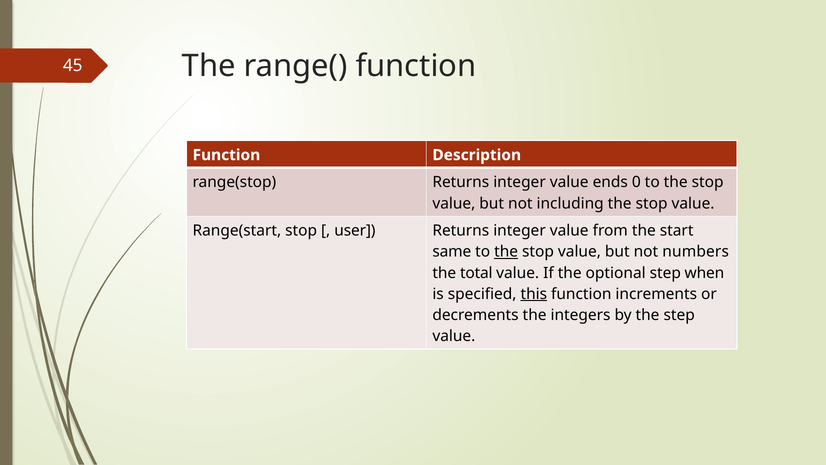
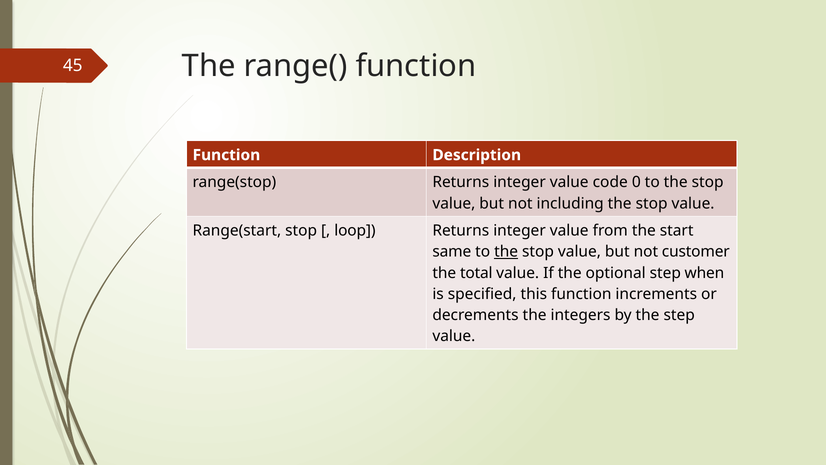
ends: ends -> code (610, 182)
user: user -> loop (355, 231)
numbers: numbers -> customer (696, 252)
this underline: present -> none (534, 294)
